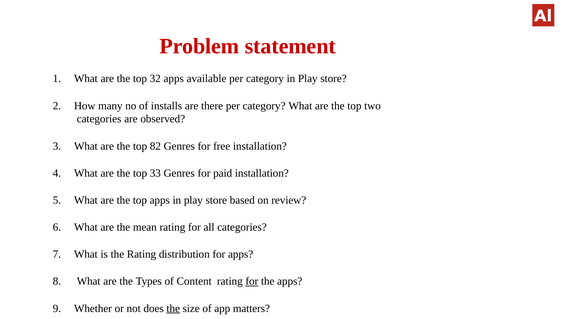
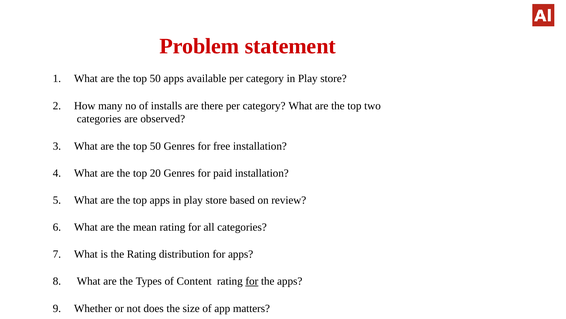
32: 32 -> 50 (155, 78)
82: 82 -> 50 (155, 146)
33: 33 -> 20 (155, 173)
the underline: present -> none (173, 308)
